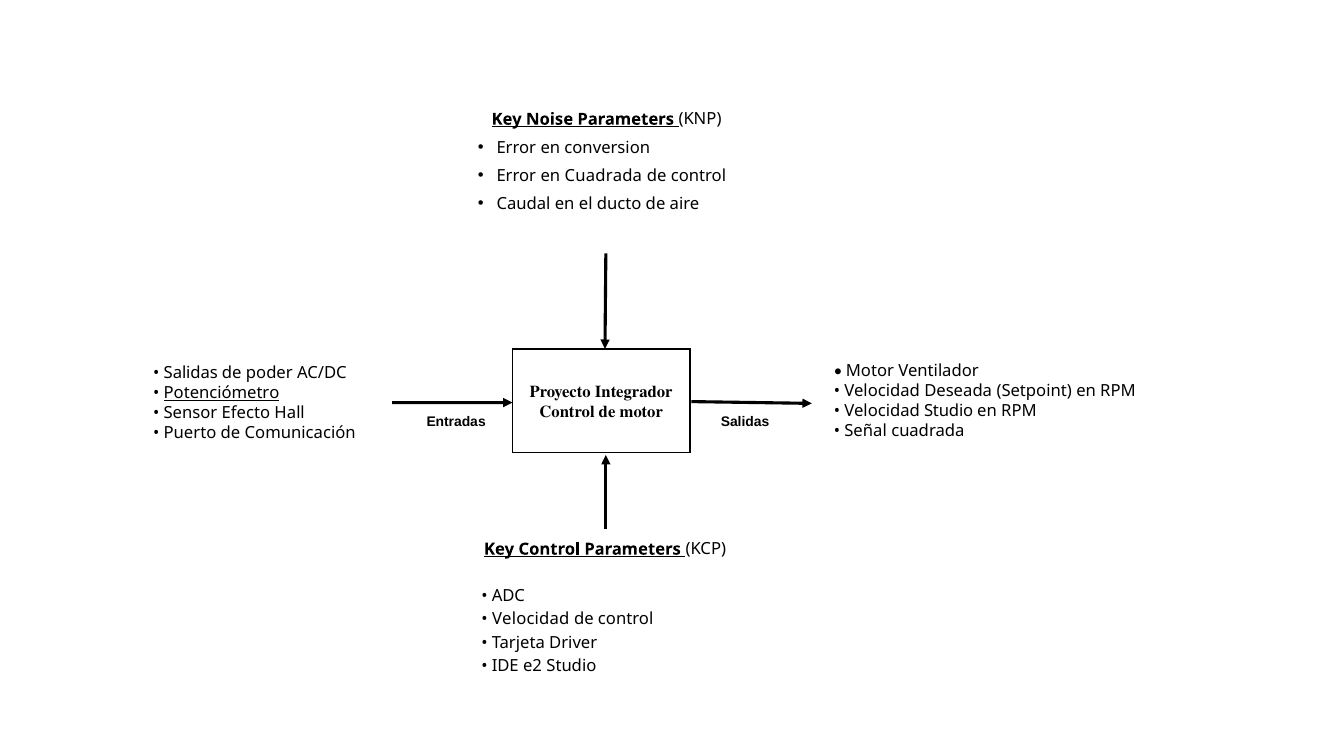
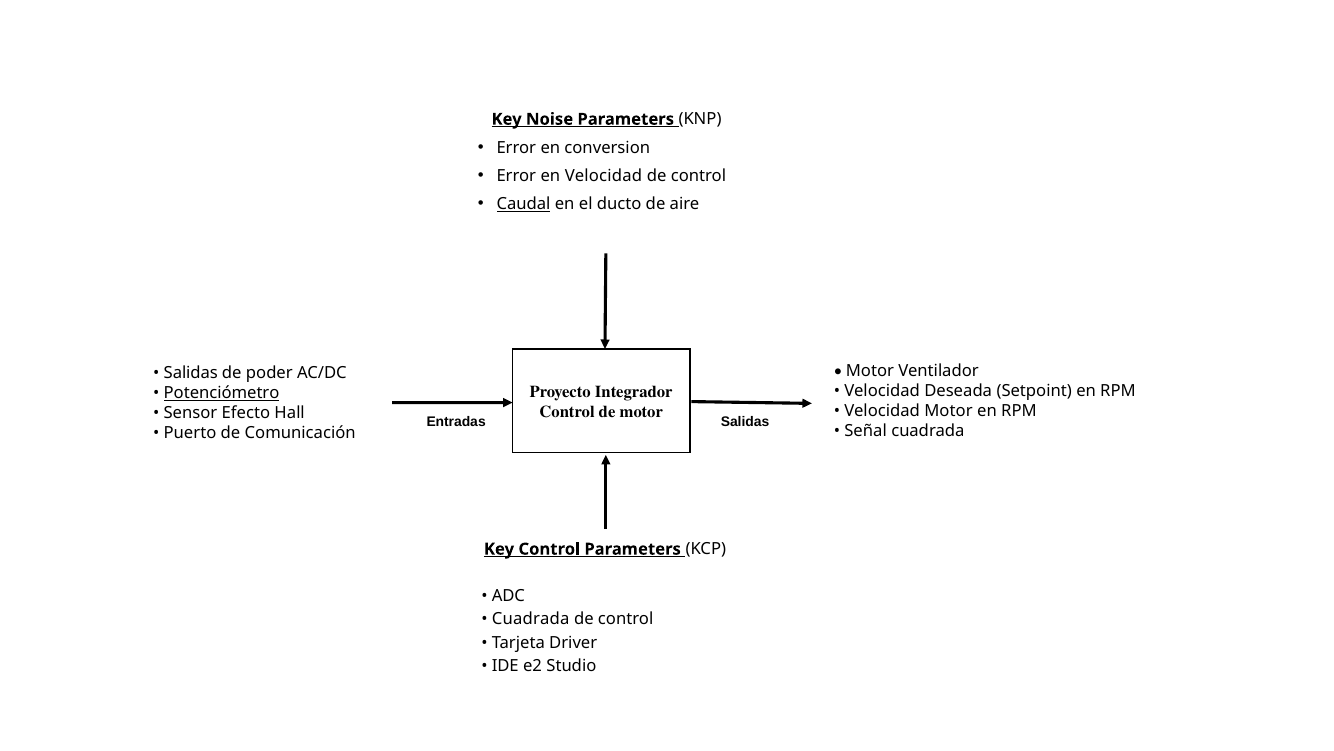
en Cuadrada: Cuadrada -> Velocidad (603, 176)
Caudal underline: none -> present (524, 204)
Velocidad Studio: Studio -> Motor (949, 411)
Velocidad: Velocidad -> Cuadrada (531, 619)
